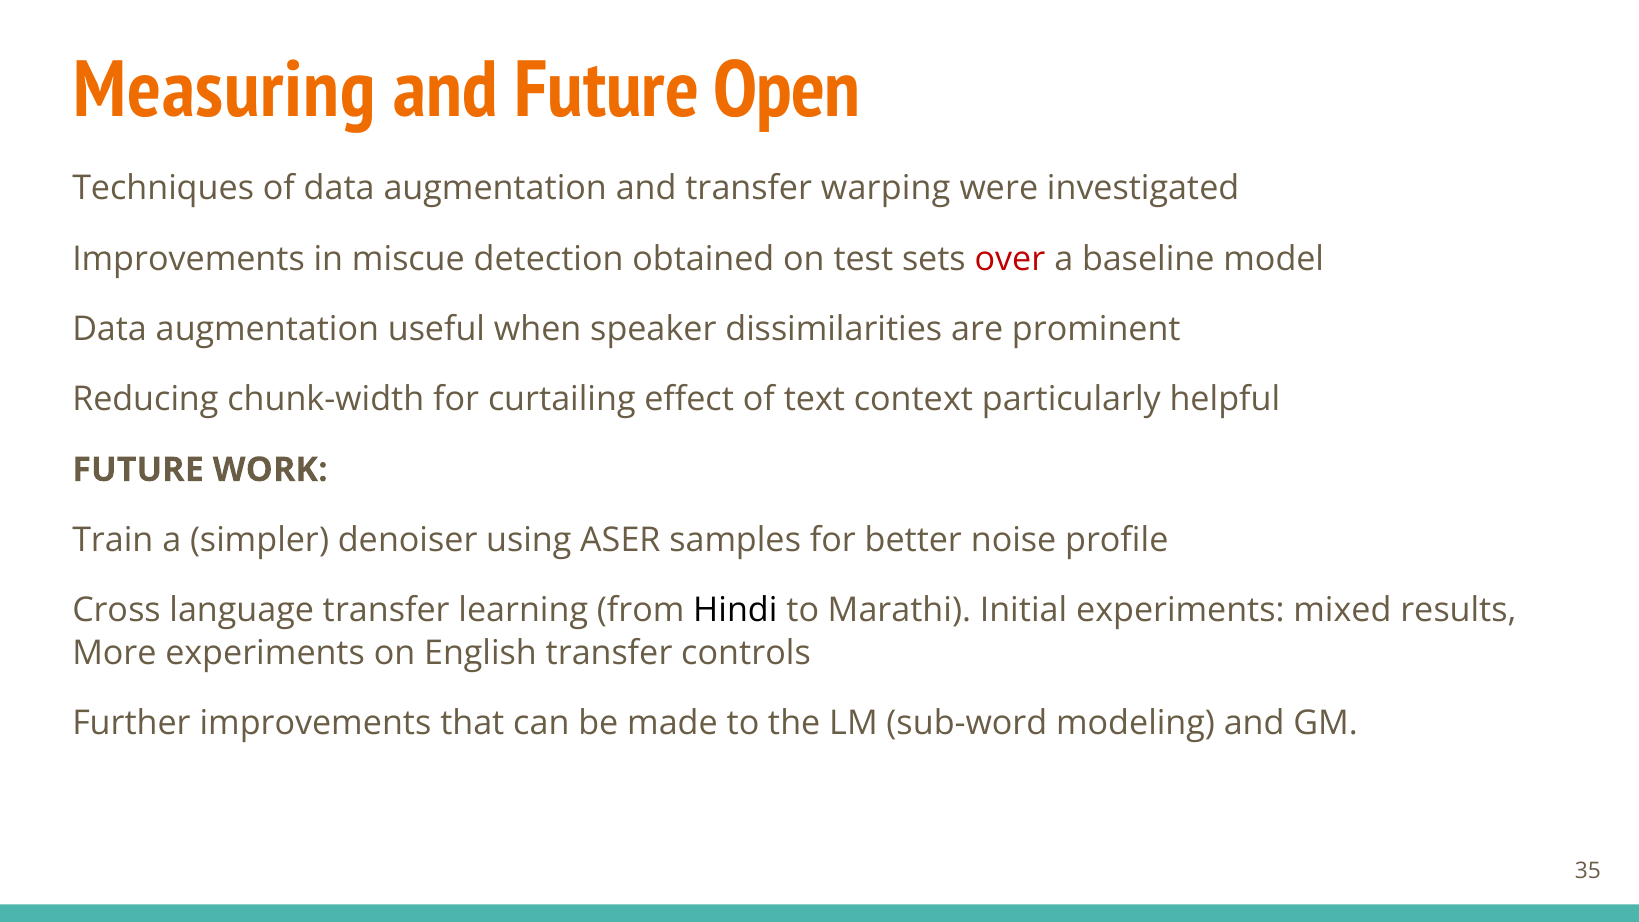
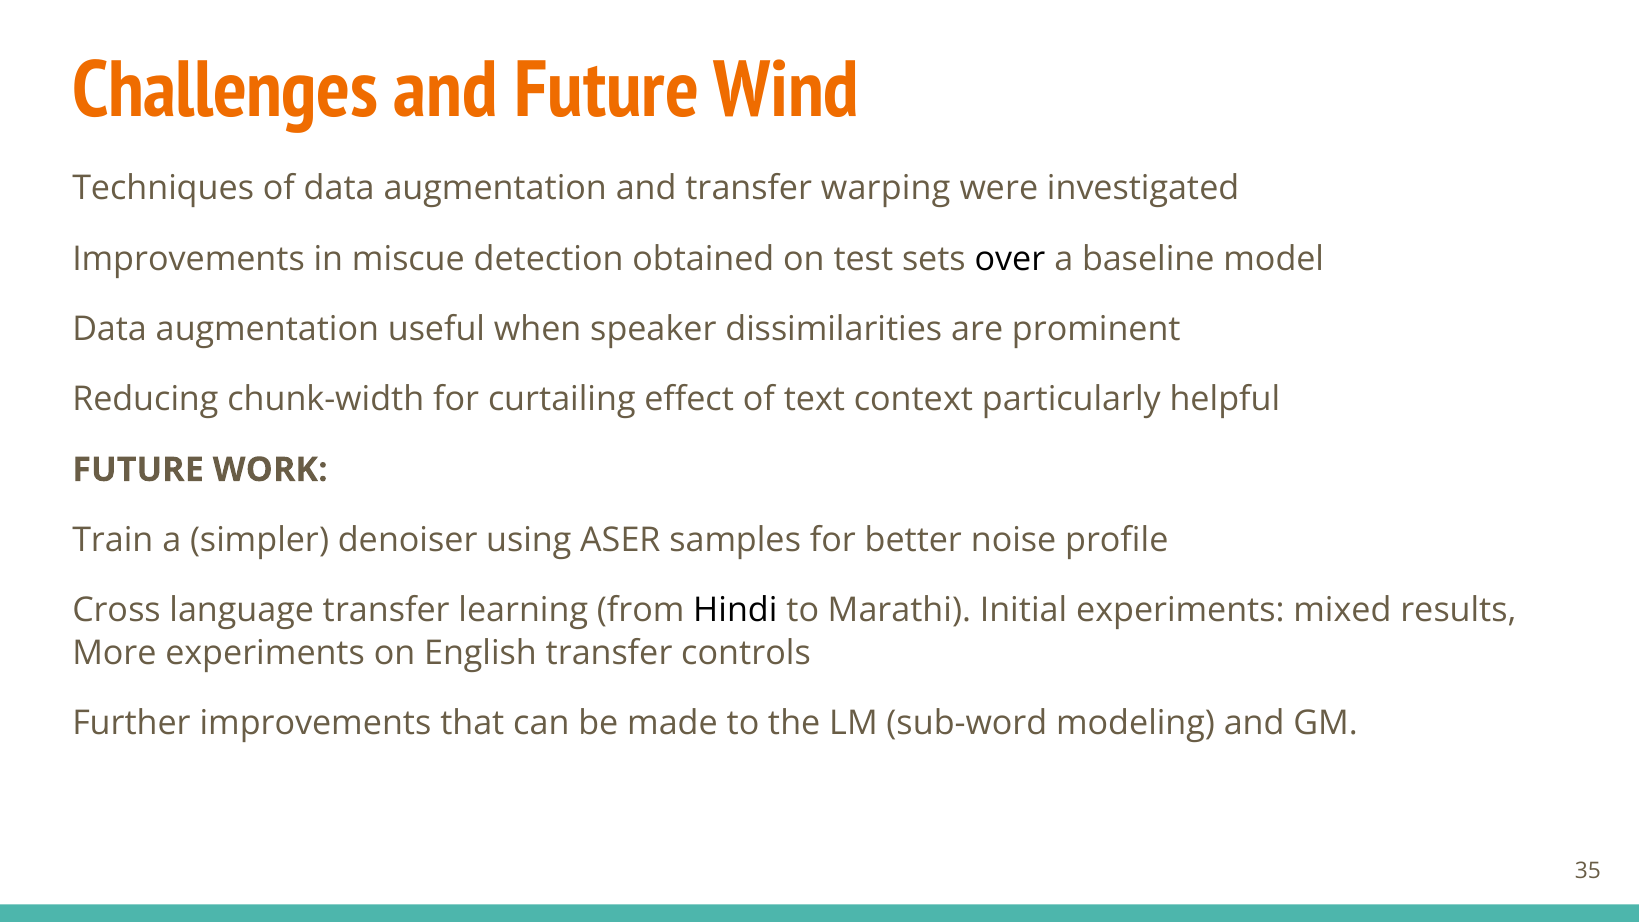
Measuring: Measuring -> Challenges (225, 90)
Open: Open -> Wind (787, 90)
over colour: red -> black (1010, 259)
